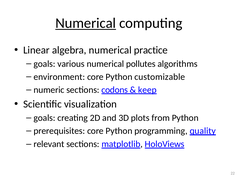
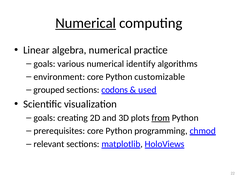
pollutes: pollutes -> identify (141, 64)
numeric: numeric -> grouped (49, 90)
keep: keep -> used (147, 90)
from underline: none -> present (161, 118)
quality: quality -> chmod (203, 130)
